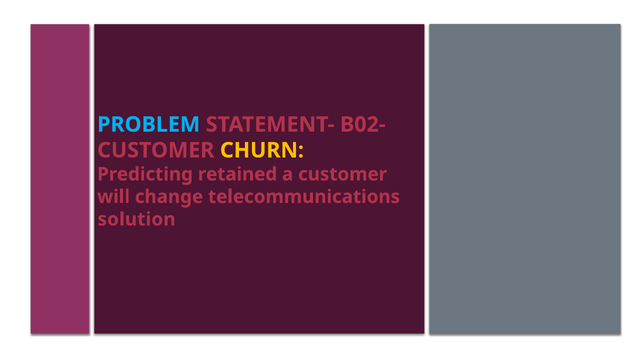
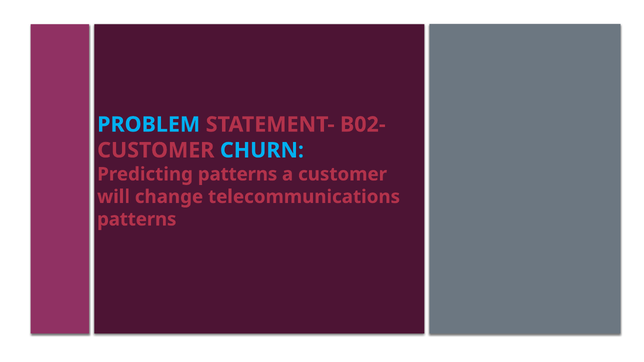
CHURN colour: yellow -> light blue (262, 150)
Predicting retained: retained -> patterns (238, 174)
solution: solution -> patterns (137, 219)
